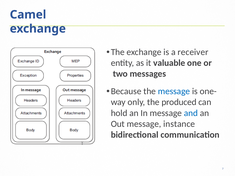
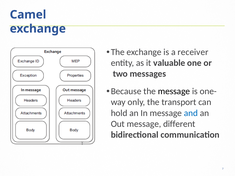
message colour: blue -> black (174, 91)
produced: produced -> transport (179, 102)
instance: instance -> different (179, 124)
